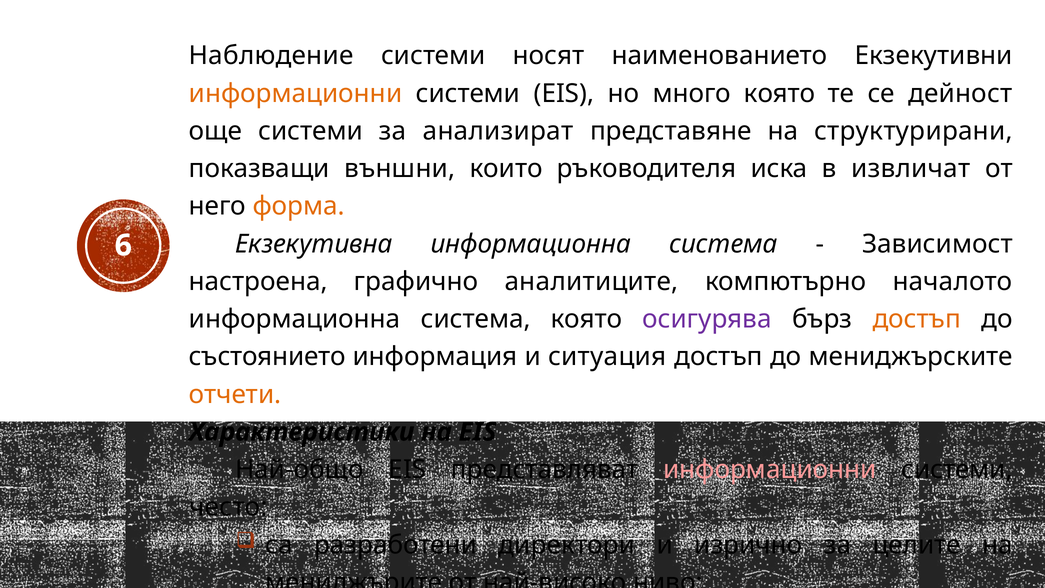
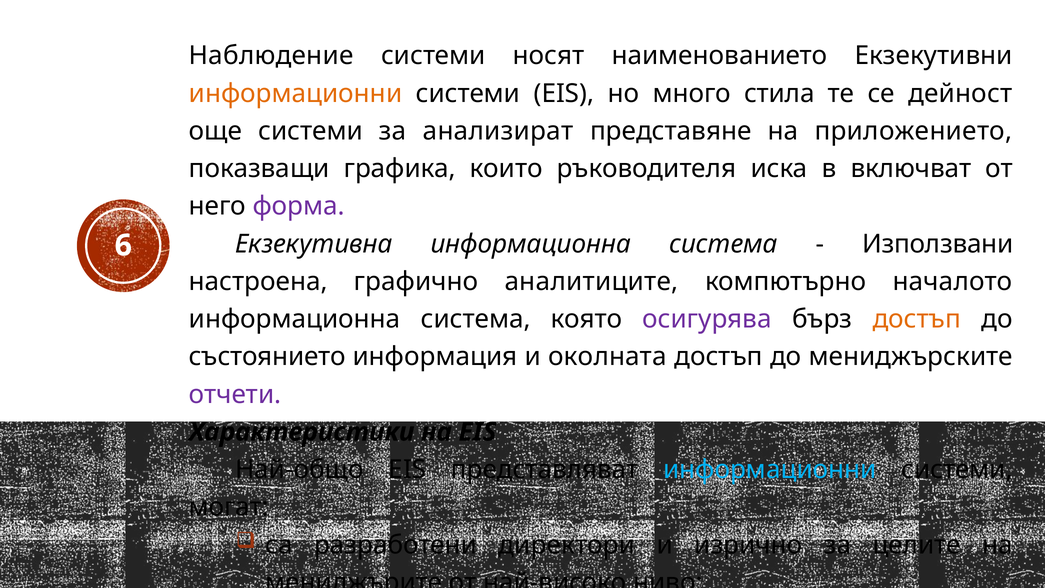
много която: която -> стила (779, 93)
структурирани: структурирани -> приложението (913, 131)
външни: външни -> графика (400, 169)
извличат: извличат -> включват (911, 169)
форма colour: orange -> purple (299, 206)
Зависимост: Зависимост -> Използвани (938, 244)
ситуация: ситуация -> околната (607, 357)
отчети colour: orange -> purple (235, 394)
информационни colour: pink -> light blue (770, 469)
често: често -> могат (229, 507)
